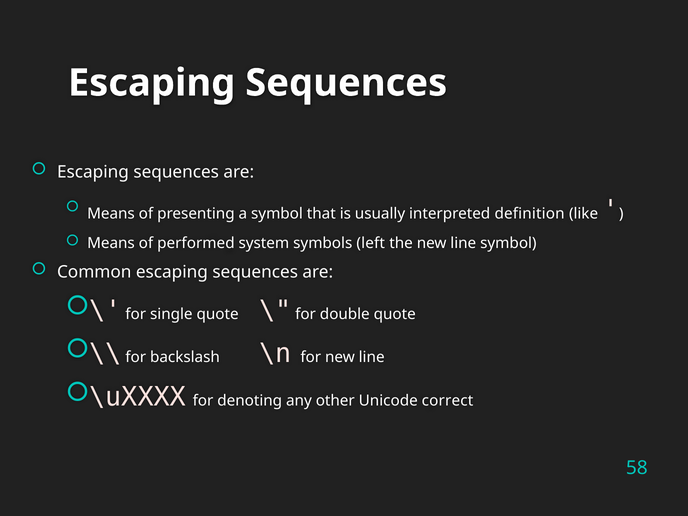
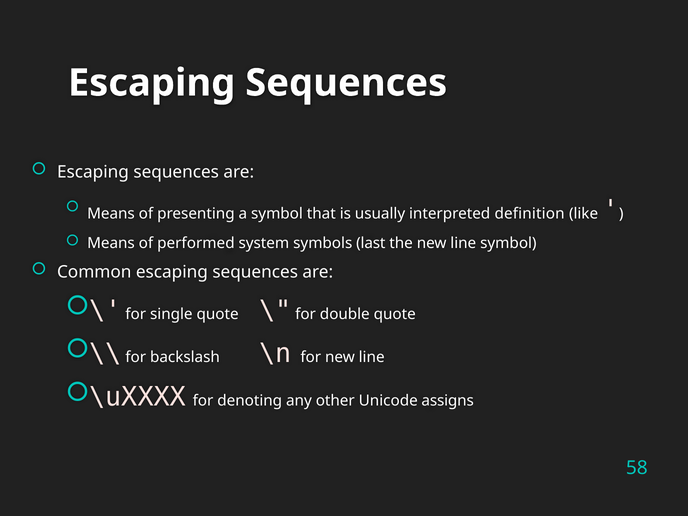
left: left -> last (371, 243)
correct: correct -> assigns (448, 400)
